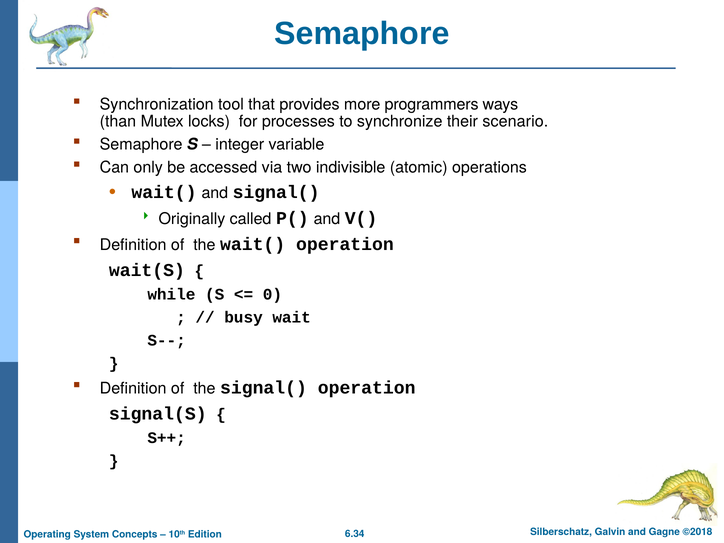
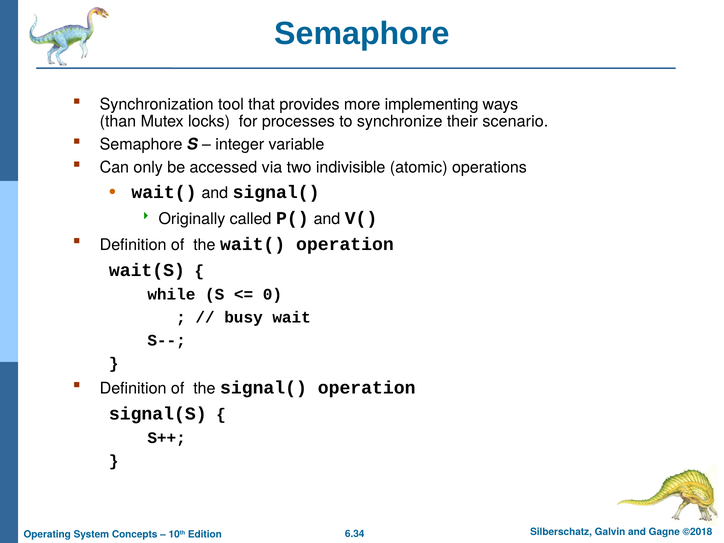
programmers: programmers -> implementing (432, 104)
